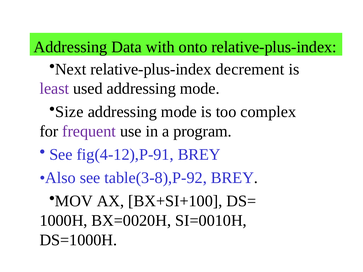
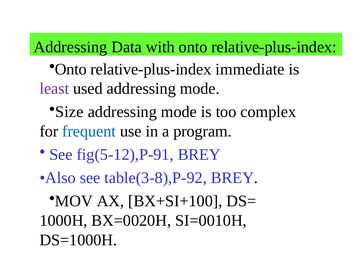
Next: Next -> Onto (71, 69)
decrement: decrement -> immediate (250, 69)
frequent colour: purple -> blue (89, 131)
fig(4-12),P-91: fig(4-12),P-91 -> fig(5-12),P-91 (125, 155)
